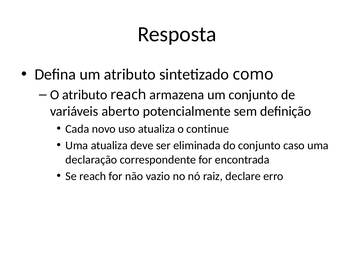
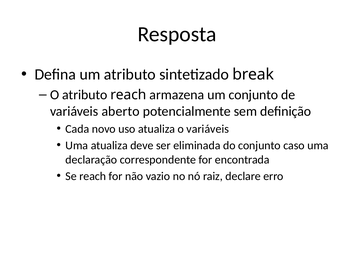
como: como -> break (253, 74)
o continue: continue -> variáveis (208, 129)
